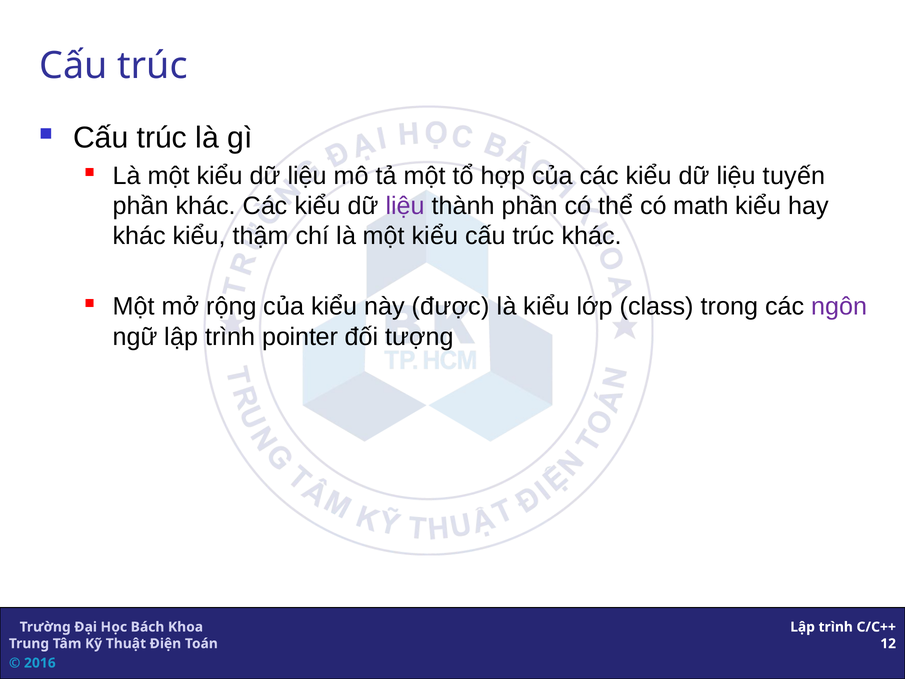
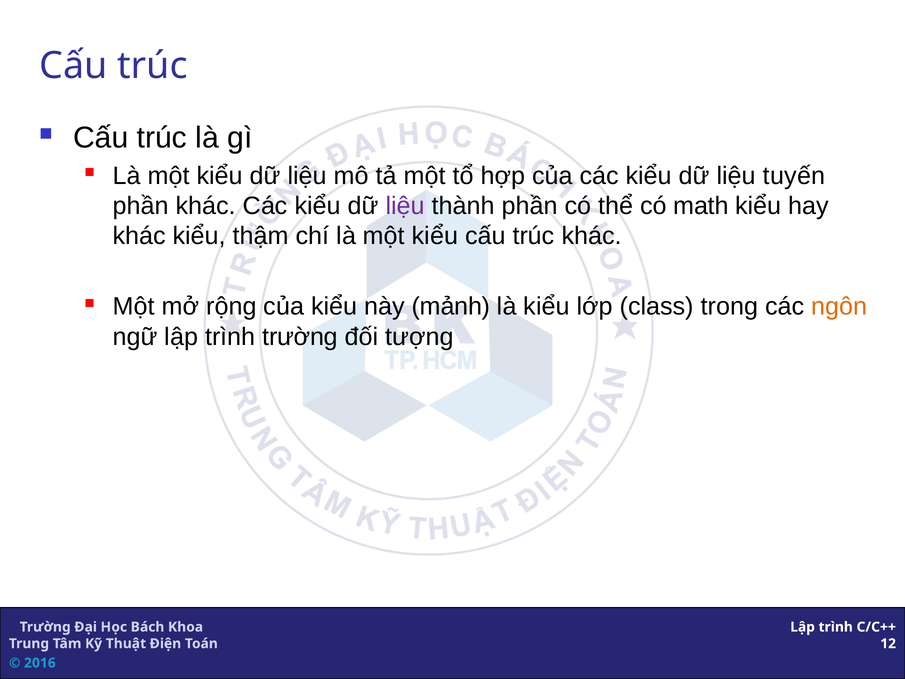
được: được -> mảnh (451, 306)
ngôn colour: purple -> orange (839, 306)
trình pointer: pointer -> trường (300, 337)
